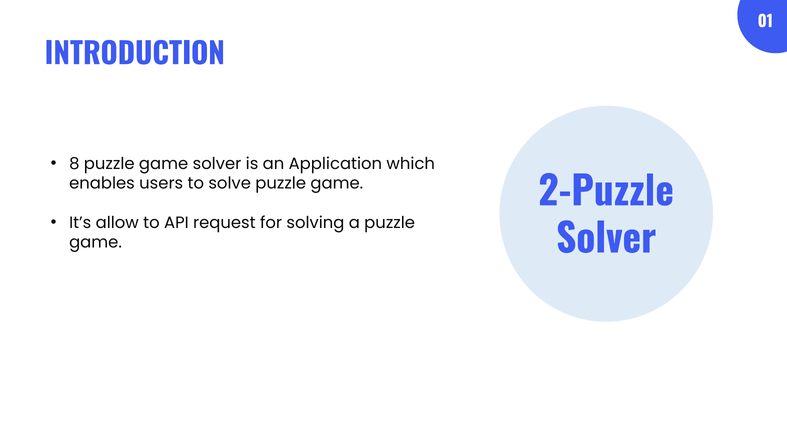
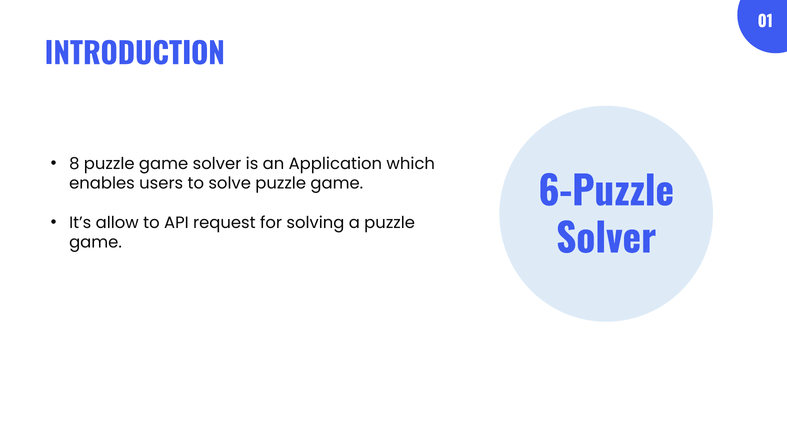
2-Puzzle: 2-Puzzle -> 6-Puzzle (606, 192)
